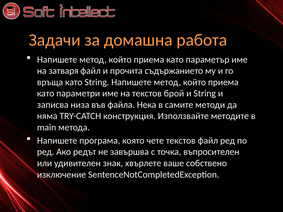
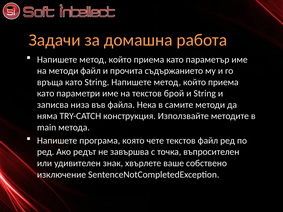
на затваря: затваря -> методи (64, 71)
